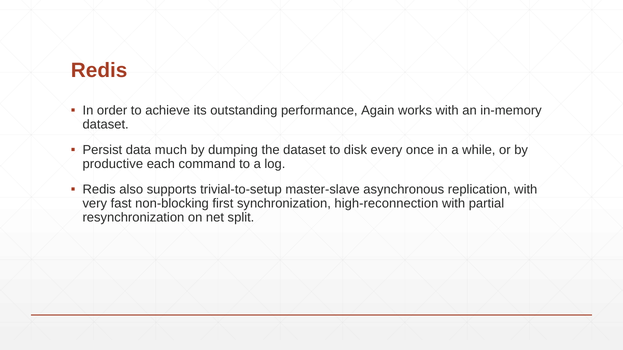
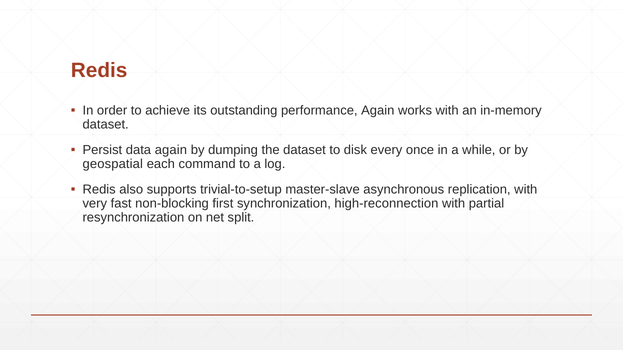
data much: much -> again (171, 150)
productive: productive -> geospatial (113, 164)
